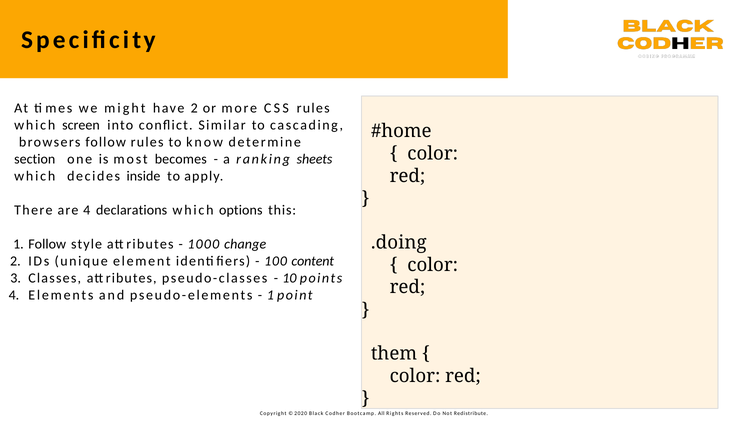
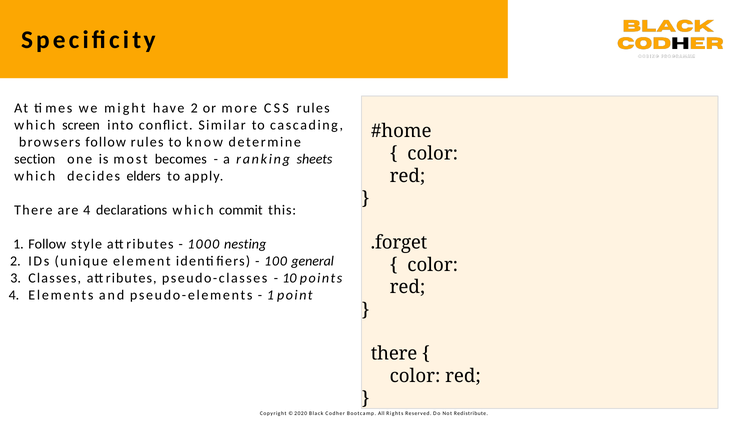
inside: inside -> elders (144, 176)
options: options -> commit (241, 210)
.doing: .doing -> .forget (399, 242)
change: change -> nesting (245, 244)
content: content -> general (313, 261)
them: them -> there (394, 353)
